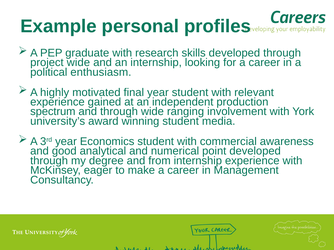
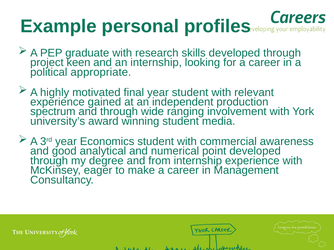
project wide: wide -> keen (79, 63)
enthusiasm: enthusiasm -> appropriate (101, 72)
